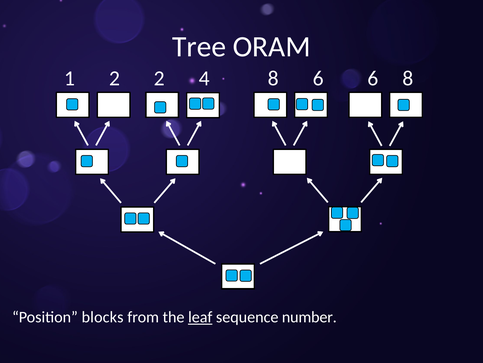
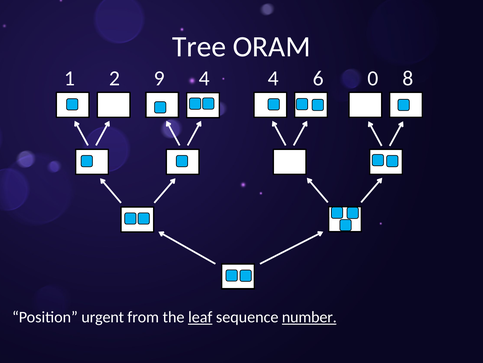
2 2: 2 -> 9 (159, 78)
4 8: 8 -> 4 (273, 78)
6 6: 6 -> 0 (373, 78)
blocks: blocks -> urgent (103, 317)
number underline: none -> present (309, 317)
